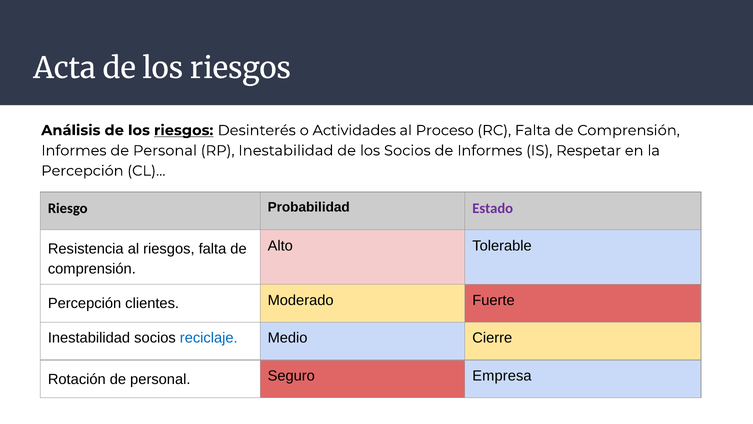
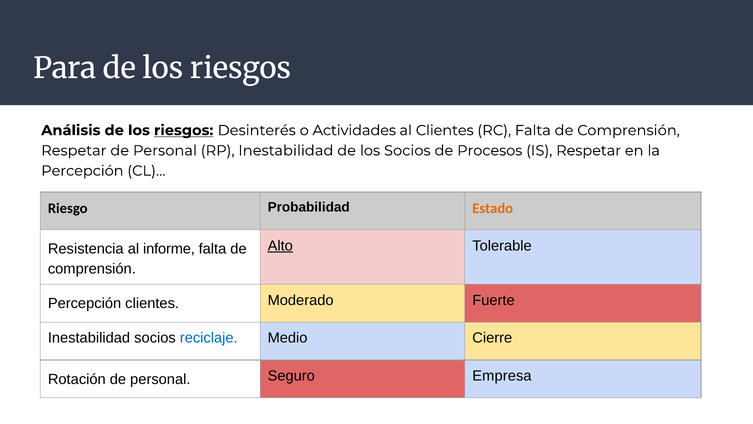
Acta: Acta -> Para (65, 68)
al Proceso: Proceso -> Clientes (445, 130)
Informes: Informes -> Respetar (74, 150)
de Informes: Informes -> Procesos (490, 150)
Estado colour: purple -> orange (493, 208)
Alto underline: none -> present (280, 246)
al riesgos: riesgos -> informe (169, 249)
